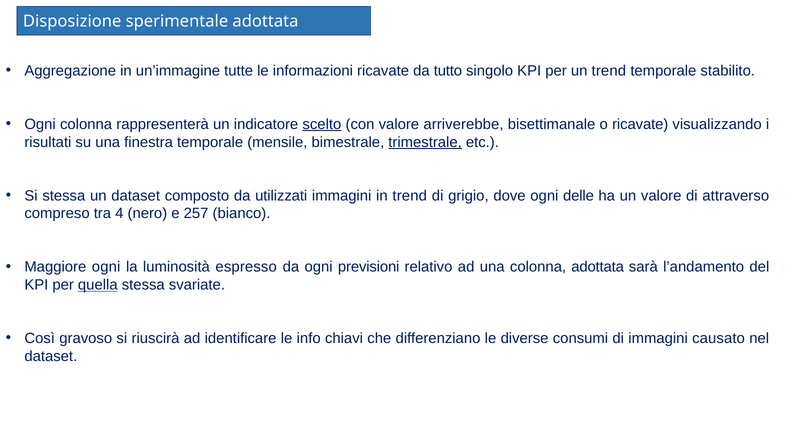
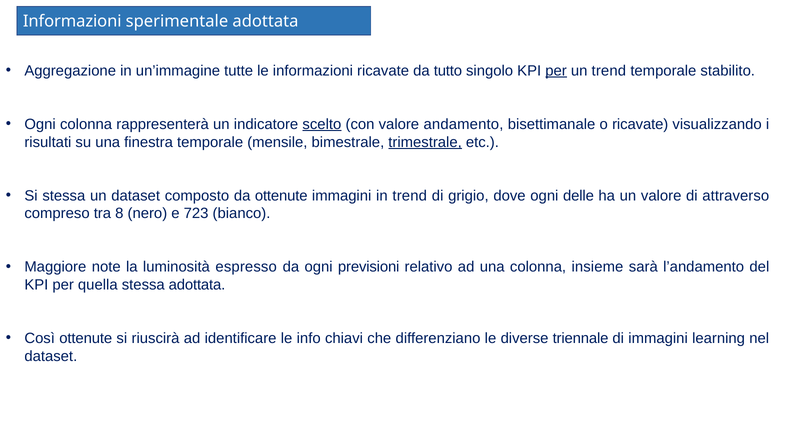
Disposizione: Disposizione -> Informazioni (72, 21)
per underline: none -> present (556, 71)
arriverebbe: arriverebbe -> andamento (463, 124)
da utilizzati: utilizzati -> ottenute (281, 196)
4: 4 -> 8 (119, 213)
257: 257 -> 723 (196, 213)
Maggiore ogni: ogni -> note (106, 267)
colonna adottata: adottata -> insieme (597, 267)
quella underline: present -> none (98, 285)
stessa svariate: svariate -> adottata (197, 285)
Così gravoso: gravoso -> ottenute (86, 338)
consumi: consumi -> triennale (581, 338)
causato: causato -> learning (719, 338)
